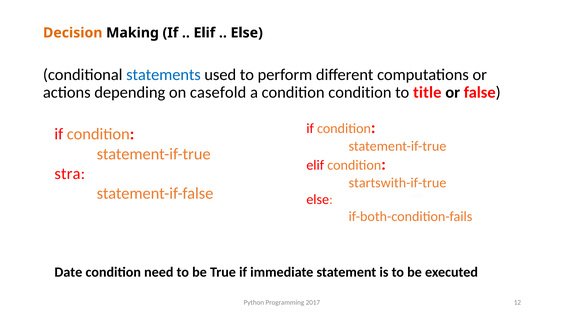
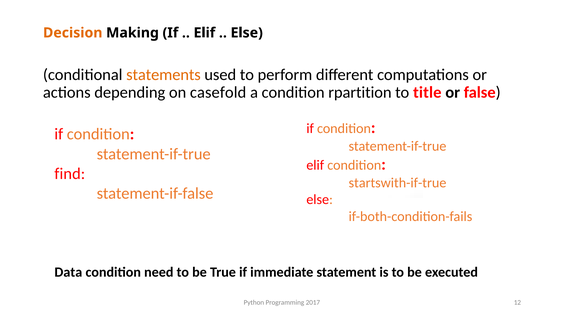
statements colour: blue -> orange (163, 75)
condition condition: condition -> rpartition (360, 93)
stra: stra -> find (70, 174)
Date: Date -> Data (68, 272)
